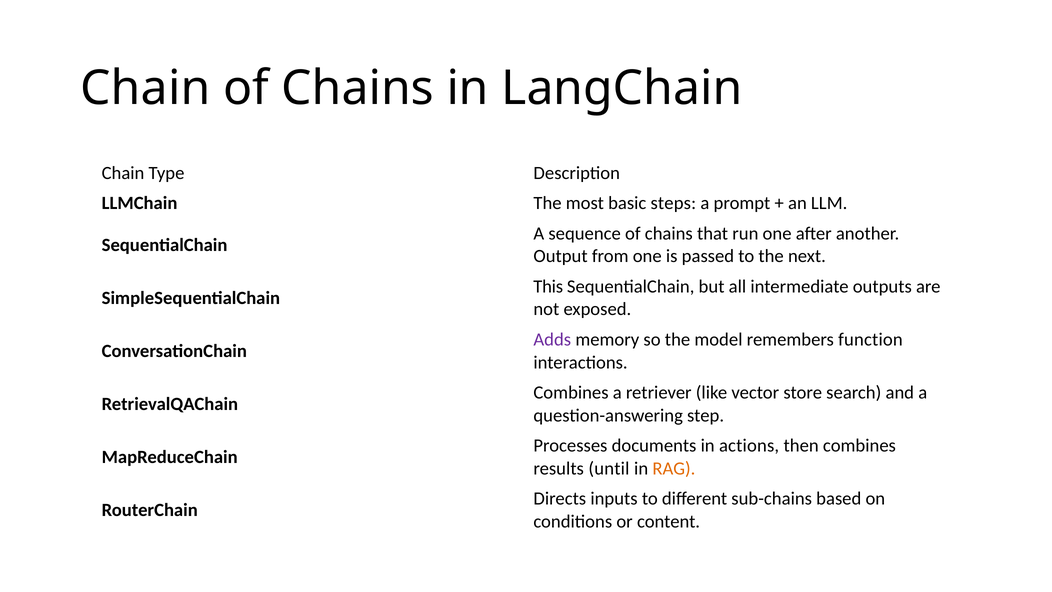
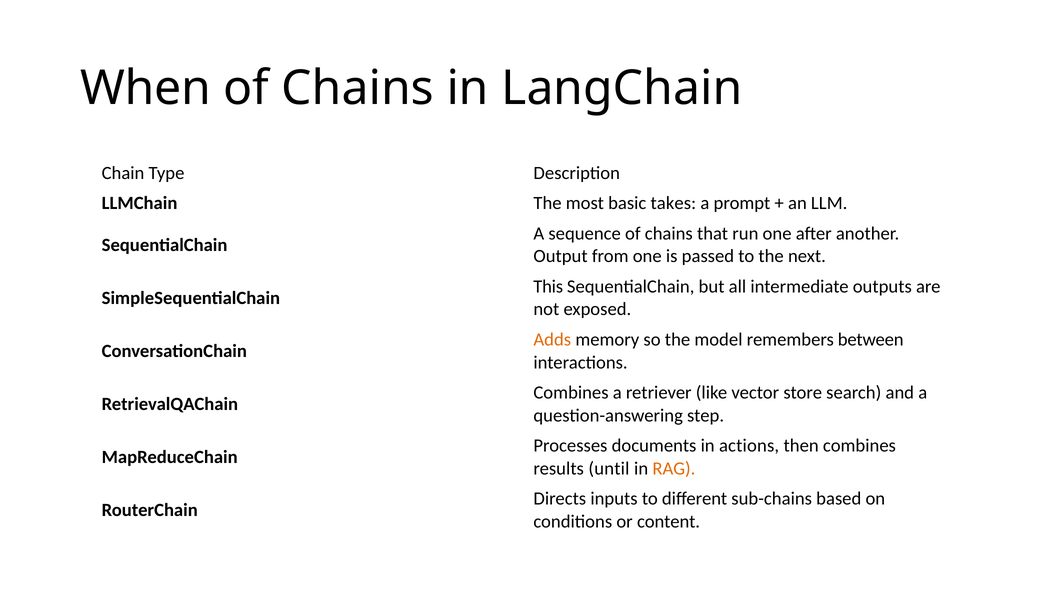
Chain: Chain -> When (146, 88)
steps: steps -> takes (673, 203)
Adds colour: purple -> orange (552, 339)
function: function -> between (871, 339)
